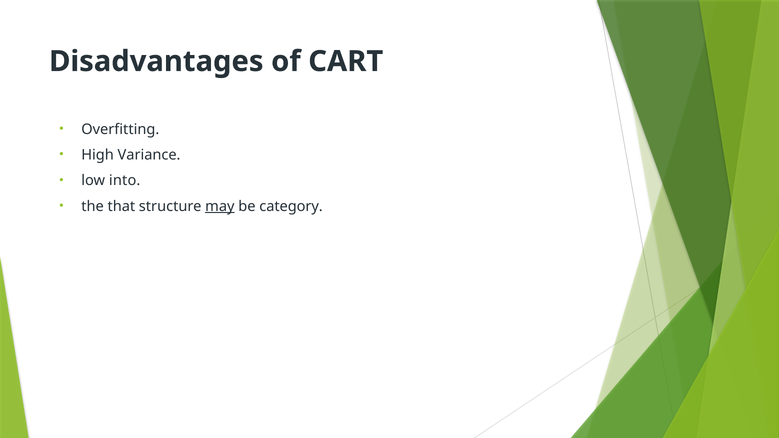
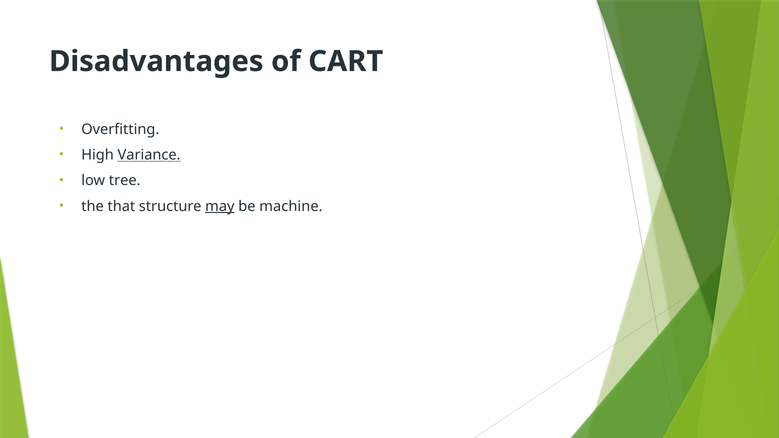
Variance underline: none -> present (149, 155)
into: into -> tree (125, 181)
category: category -> machine (291, 206)
